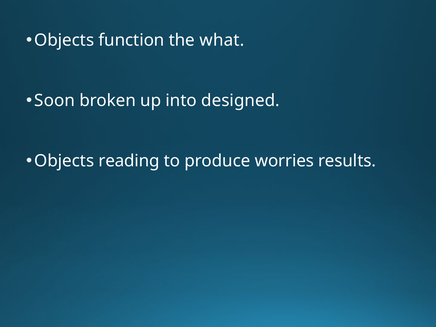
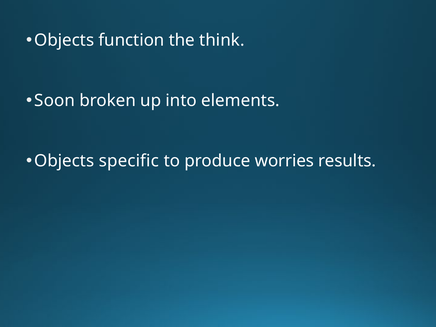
what: what -> think (222, 40)
designed: designed -> elements (241, 101)
reading: reading -> specific (129, 161)
